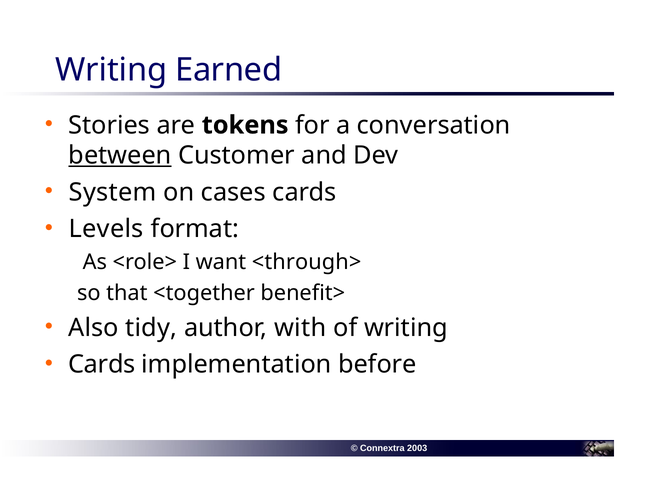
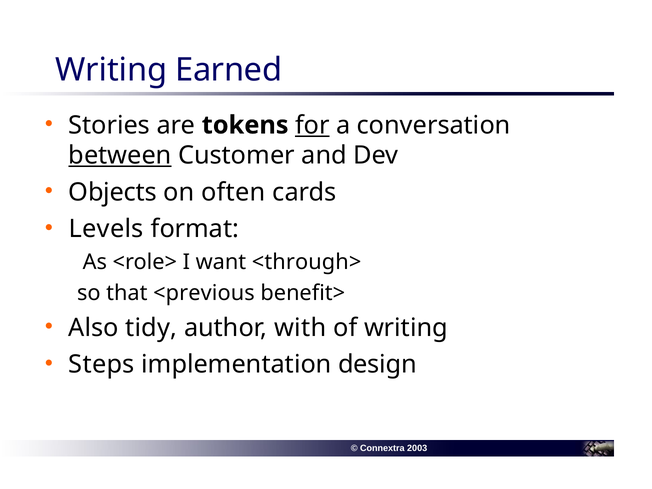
for underline: none -> present (312, 125)
System: System -> Objects (113, 192)
cases: cases -> often (233, 192)
<together: <together -> <previous (204, 293)
Cards: Cards -> Steps (102, 364)
before: before -> design (377, 364)
